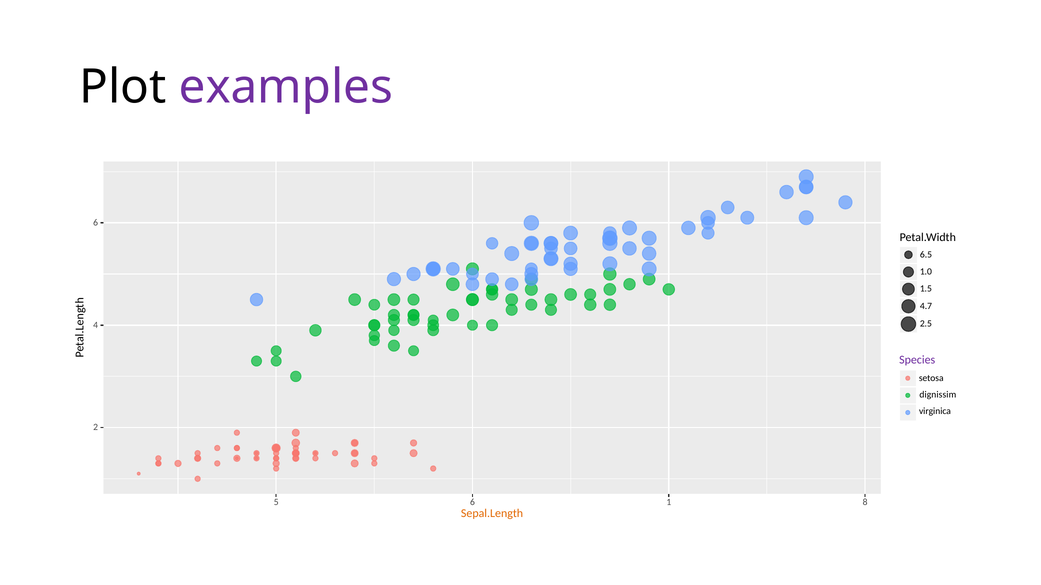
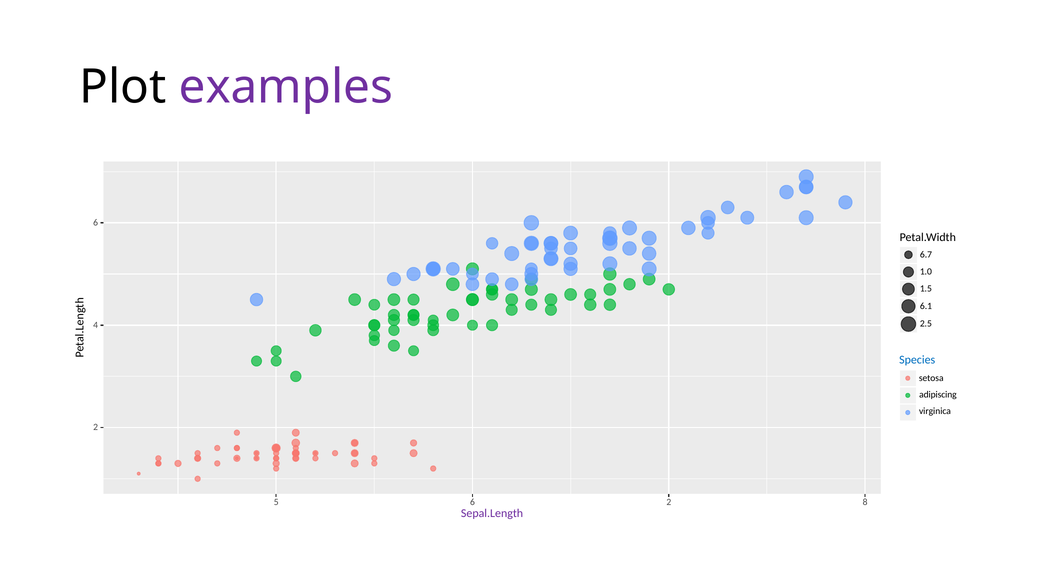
6.5: 6.5 -> 6.7 (926, 255)
4.7: 4.7 -> 6.1 (926, 306)
Species colour: purple -> blue (917, 360)
dignissim: dignissim -> adipiscing (938, 395)
6 1: 1 -> 2 (669, 502)
Sepal.Length colour: orange -> purple (492, 514)
